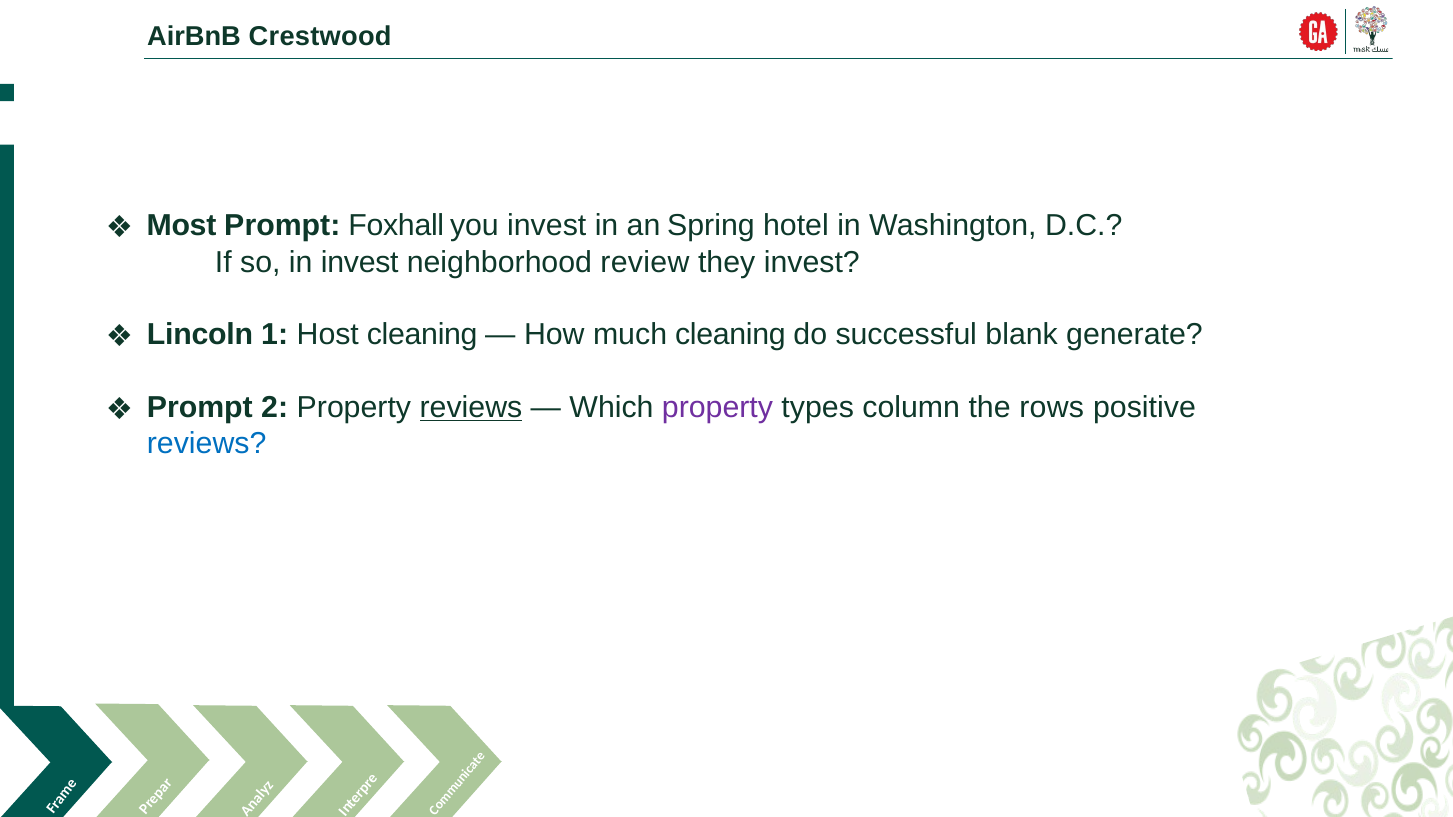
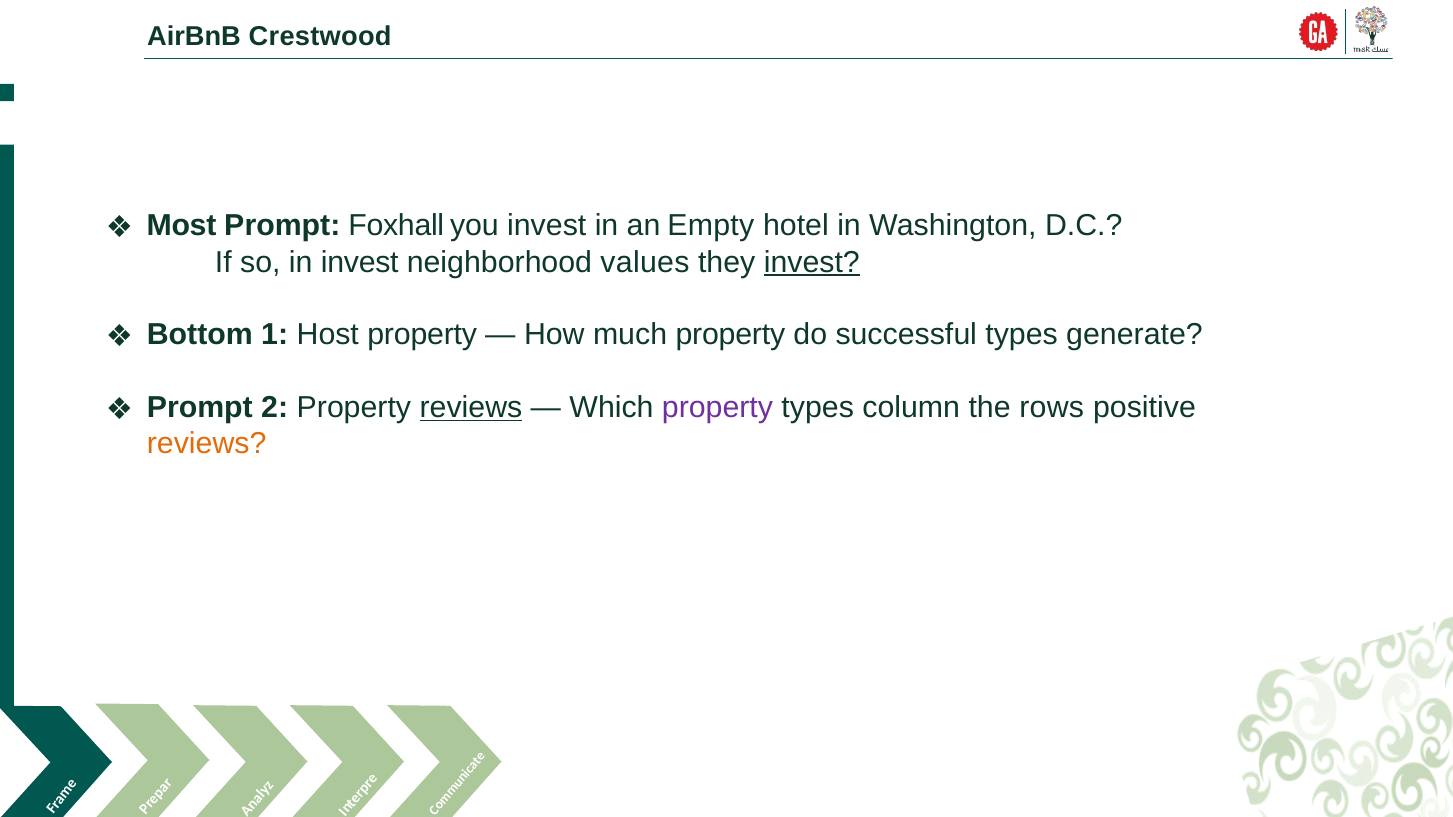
Spring: Spring -> Empty (711, 226)
review: review -> values (645, 262)
invest underline: none -> present (812, 262)
Lincoln: Lincoln -> Bottom (200, 335)
Host cleaning: cleaning -> property (422, 335)
much cleaning: cleaning -> property (730, 335)
successful blank: blank -> types (1022, 335)
reviews colour: blue -> orange (207, 444)
